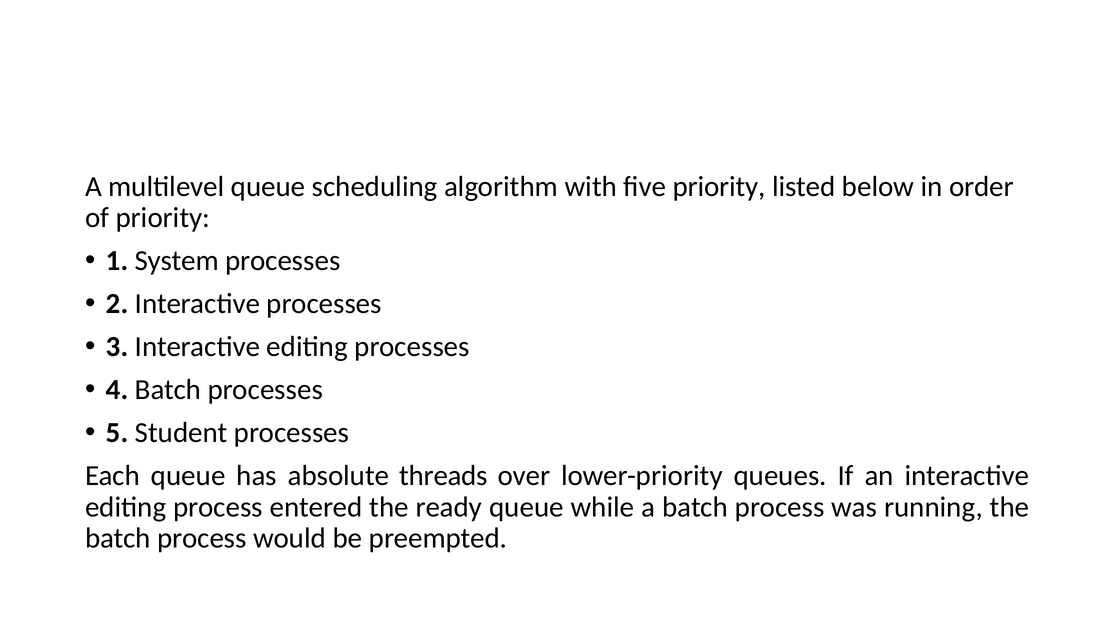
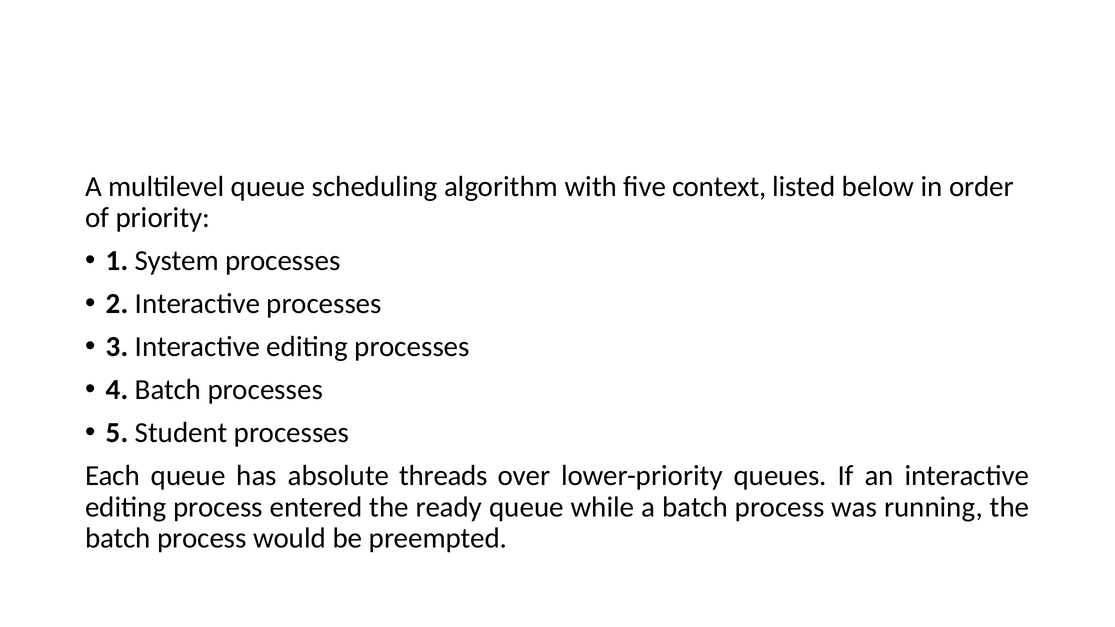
five priority: priority -> context (719, 187)
